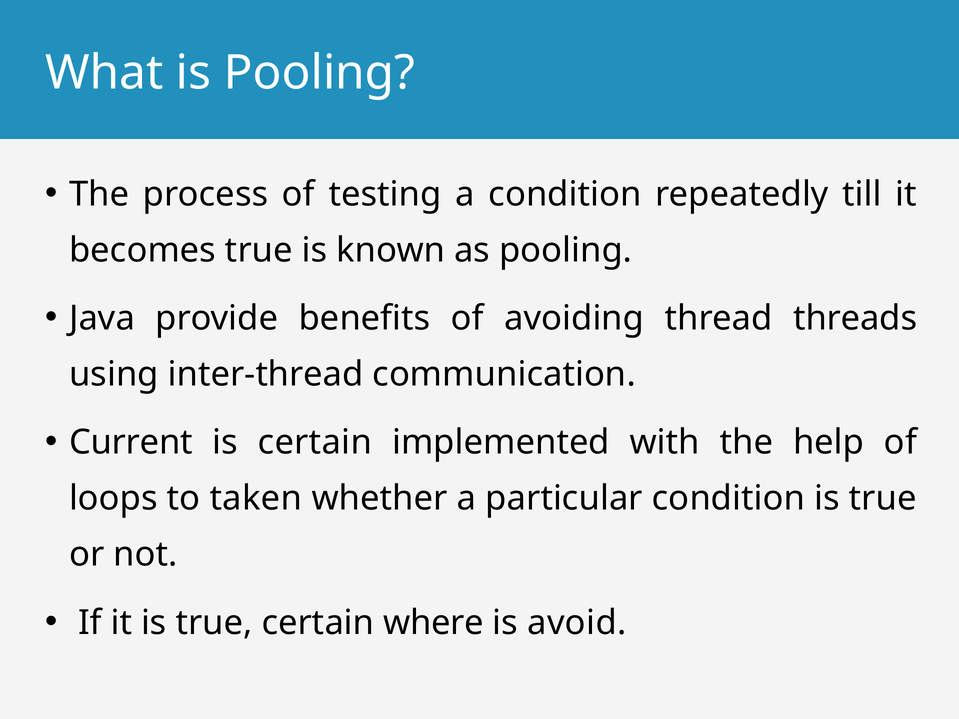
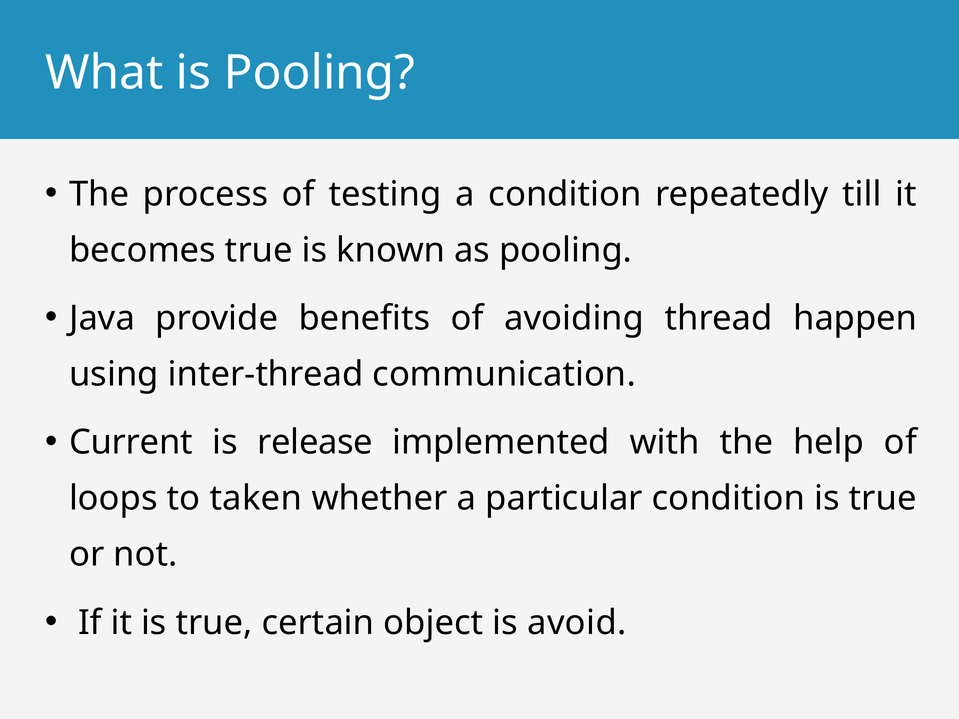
threads: threads -> happen (855, 319)
is certain: certain -> release (315, 443)
where: where -> object (433, 623)
